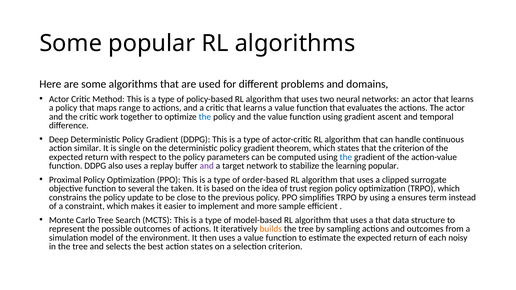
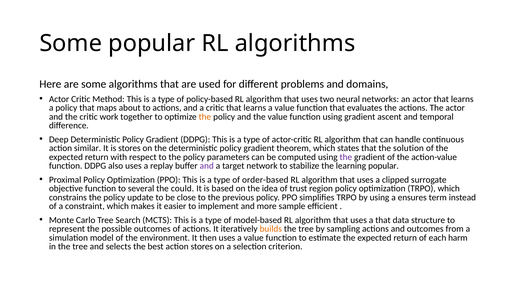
range: range -> about (130, 108)
the colour: blue -> orange (205, 117)
is single: single -> stores (129, 148)
the criterion: criterion -> solution (408, 148)
the colour: blue -> purple (346, 157)
taken: taken -> could (183, 189)
noisy: noisy -> harm (458, 238)
action states: states -> stores (202, 247)
